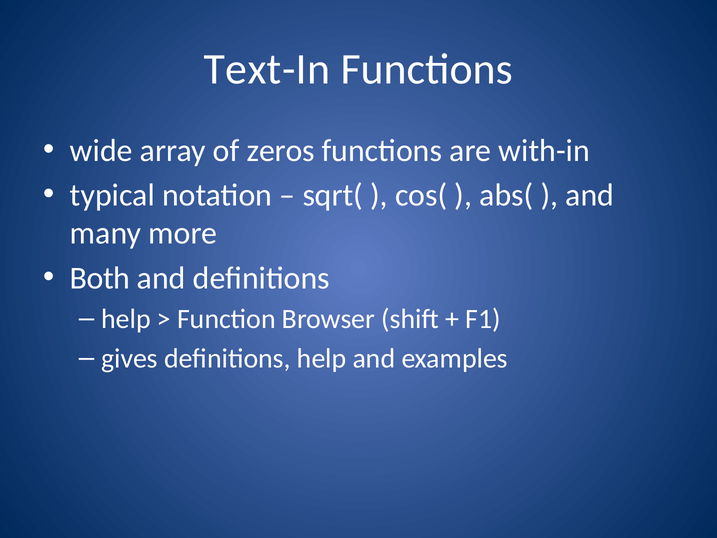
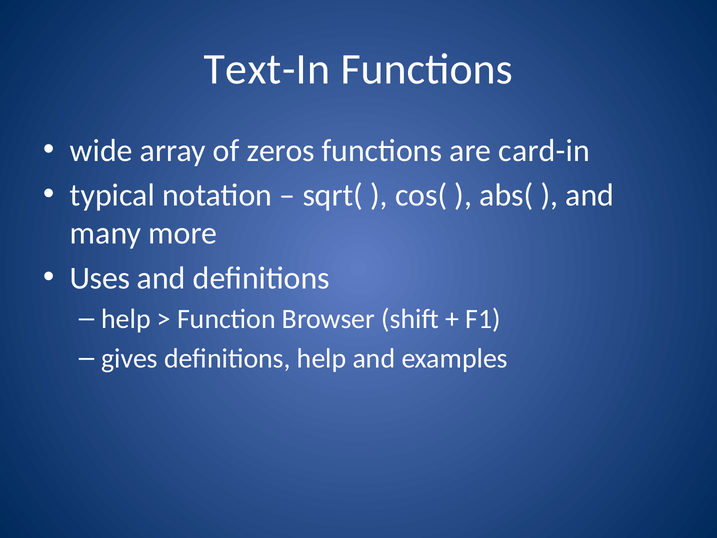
with-in: with-in -> card-in (544, 150)
Both: Both -> Uses (100, 278)
